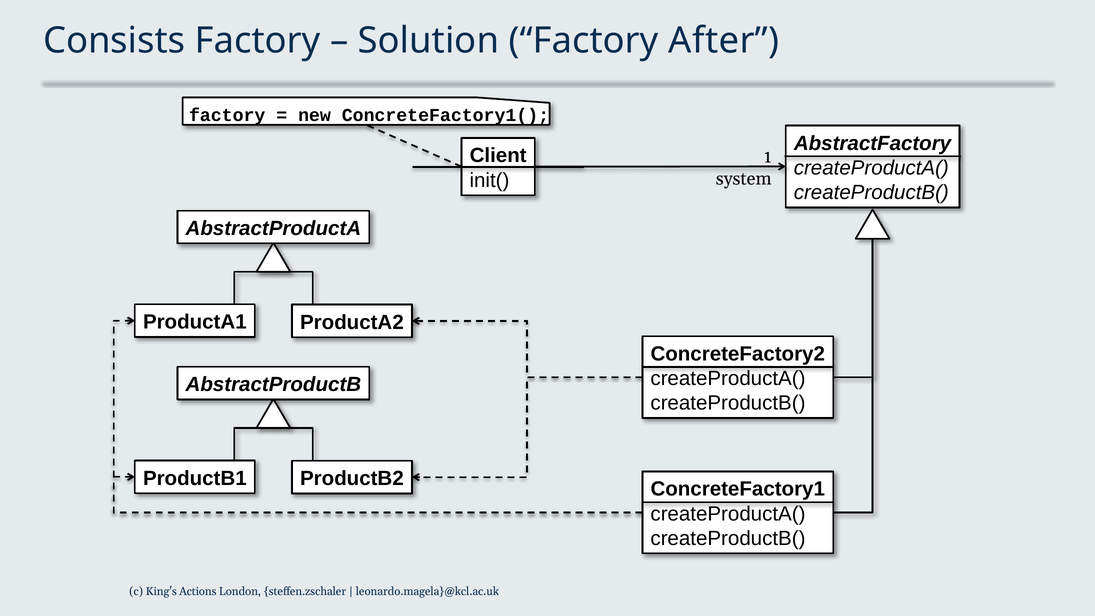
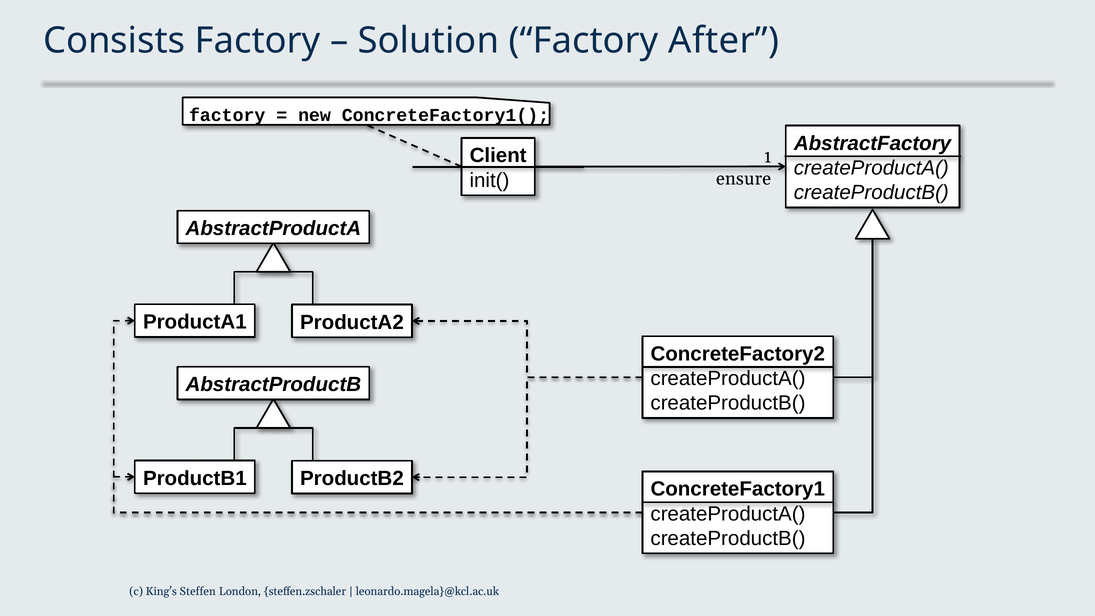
system: system -> ensure (744, 179)
Actions: Actions -> Steffen (198, 591)
